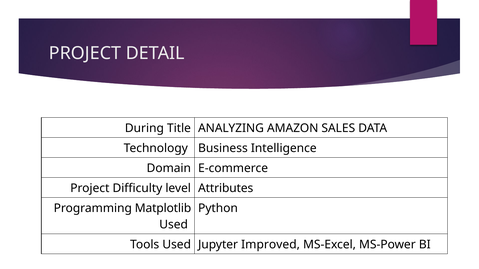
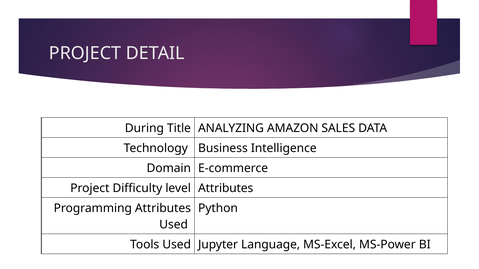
Programming Matplotlib: Matplotlib -> Attributes (163, 209)
Improved: Improved -> Language (271, 245)
